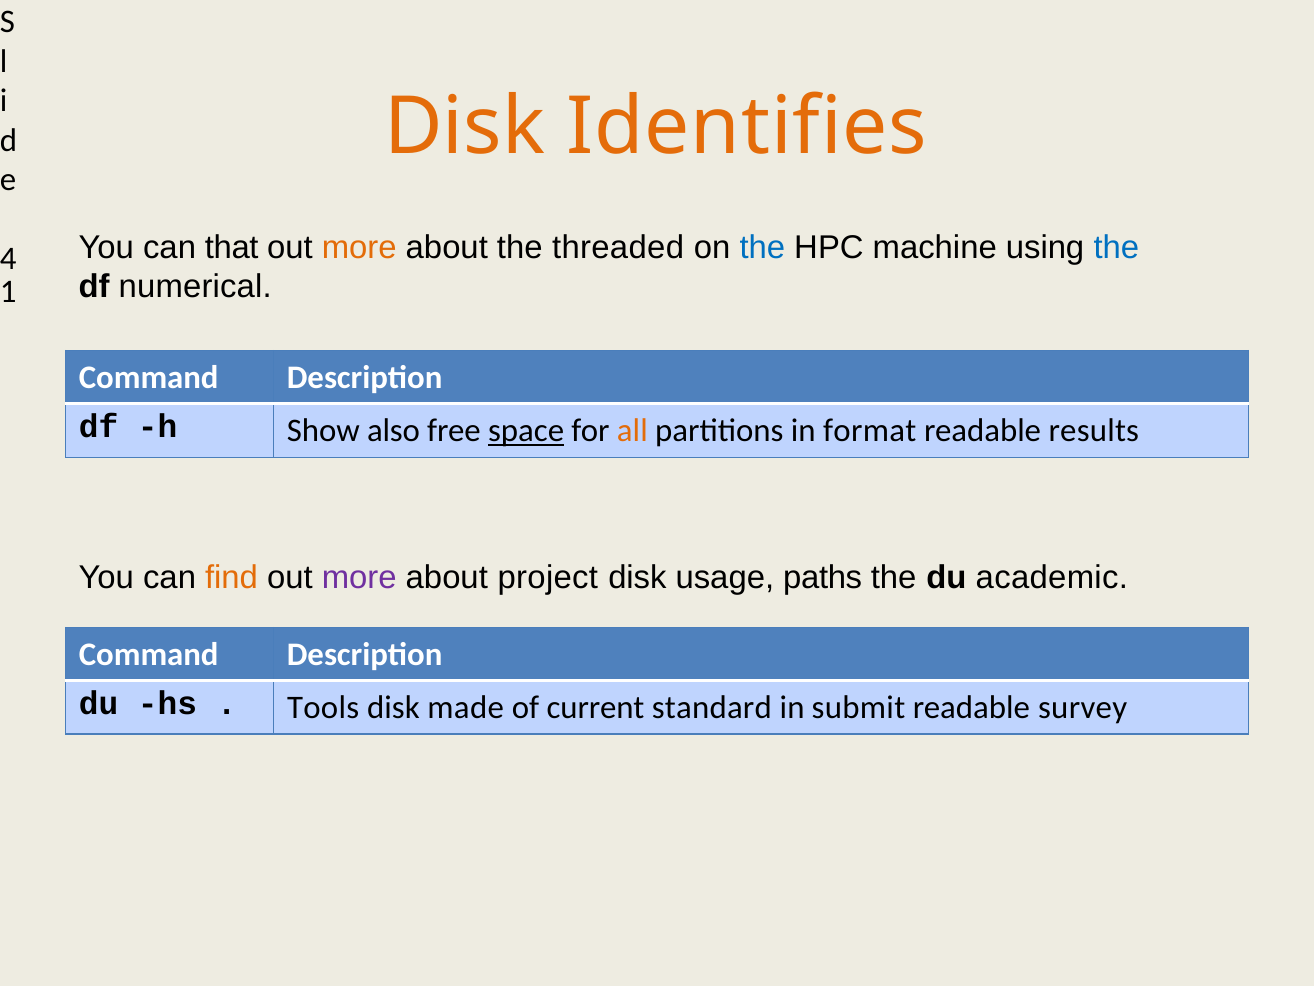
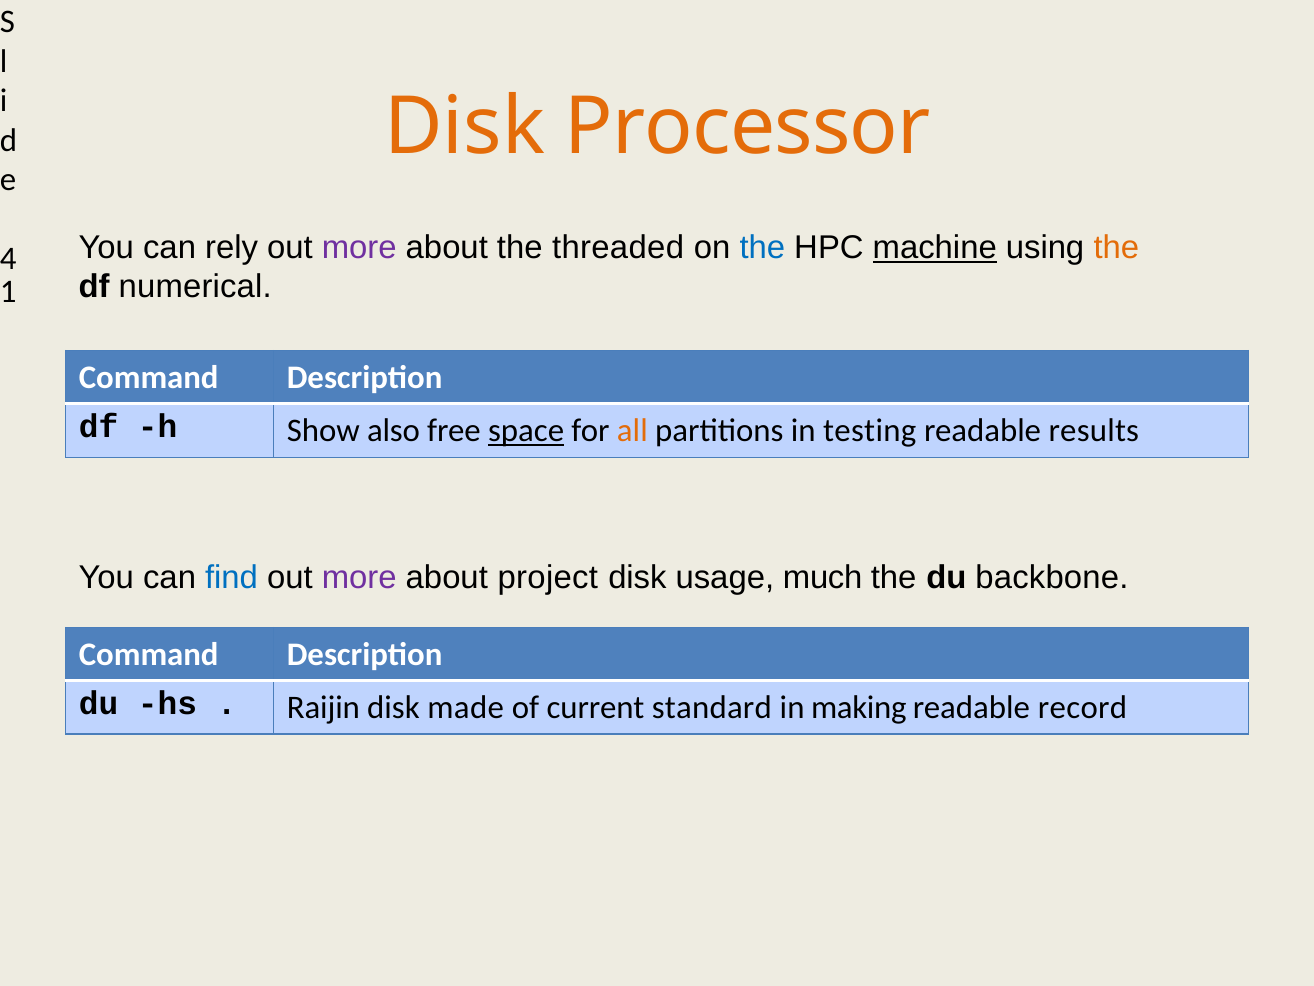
Identifies: Identifies -> Processor (748, 127)
that: that -> rely (232, 247)
more colour: orange -> purple (359, 247)
machine underline: none -> present (935, 247)
the colour: blue -> orange (1116, 247)
format: format -> testing (870, 431)
find colour: orange -> blue (232, 578)
paths: paths -> much (823, 578)
academic: academic -> backbone (1052, 578)
Tools: Tools -> Raijin (323, 707)
submit: submit -> making (859, 707)
survey: survey -> record (1083, 707)
